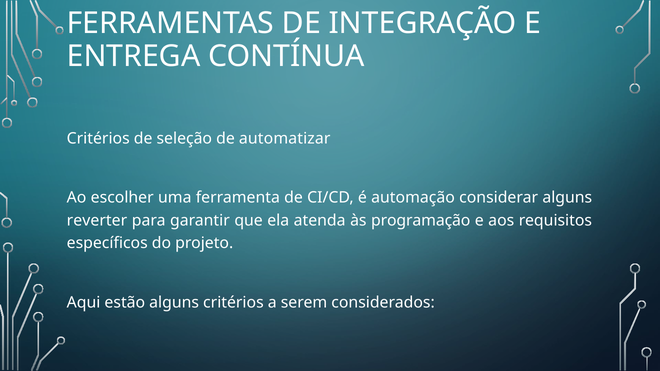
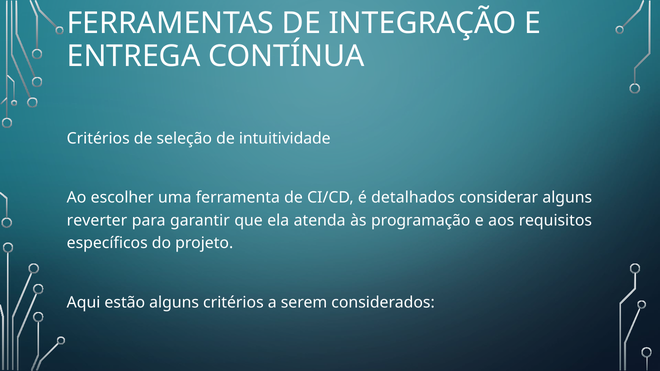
automatizar: automatizar -> intuitividade (285, 139)
automação: automação -> detalhados (413, 198)
